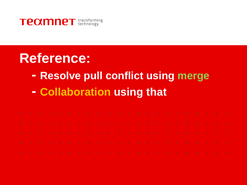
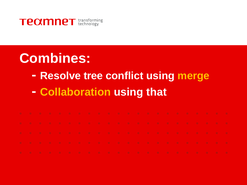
Reference: Reference -> Combines (55, 58)
pull: pull -> tree (93, 76)
merge colour: light green -> yellow (193, 76)
